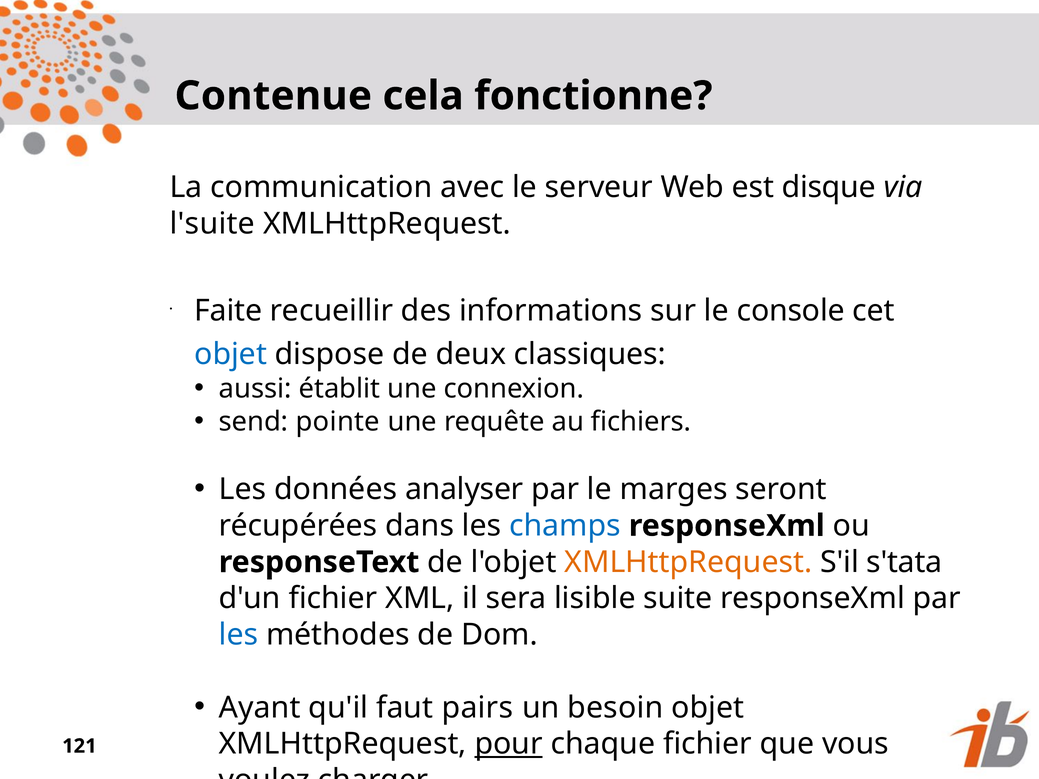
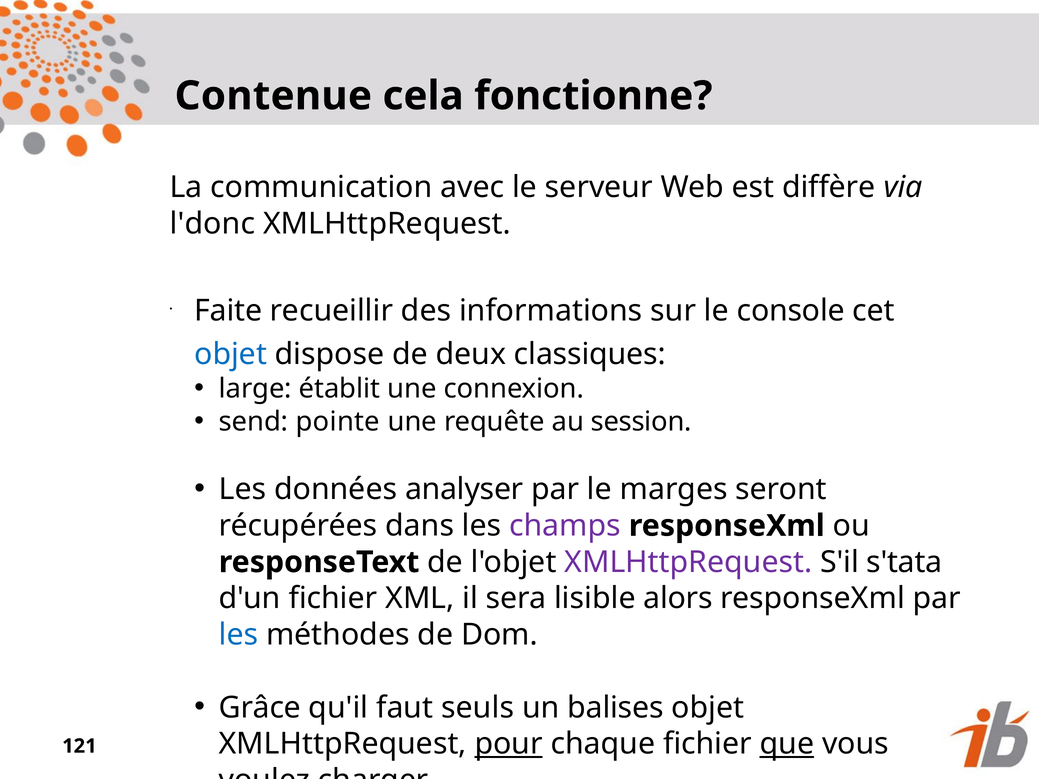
disque: disque -> diffère (829, 187)
l'suite: l'suite -> l'donc (212, 224)
aussi: aussi -> large (255, 389)
fichiers: fichiers -> session (641, 422)
champs colour: blue -> purple (565, 526)
XMLHttpRequest colour: orange -> purple (688, 562)
suite: suite -> alors (678, 599)
Ayant: Ayant -> Grâce (260, 708)
pairs: pairs -> seuls (478, 708)
besoin: besoin -> balises (616, 708)
que underline: none -> present (787, 744)
